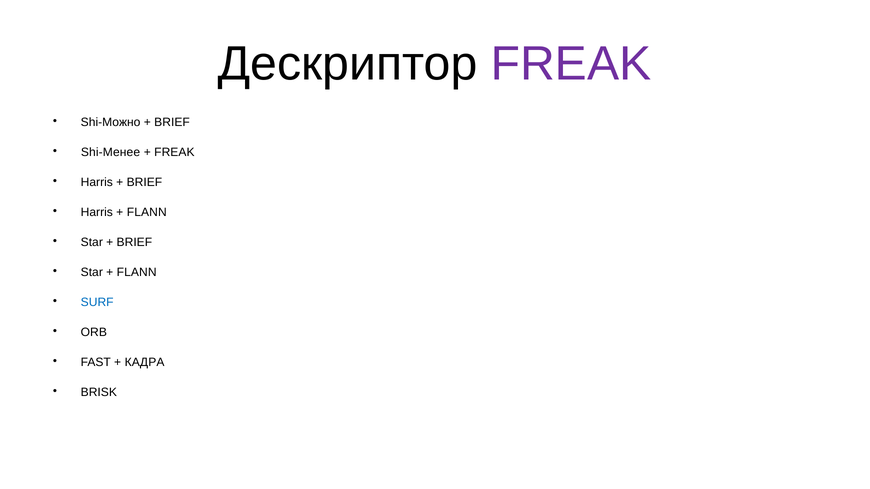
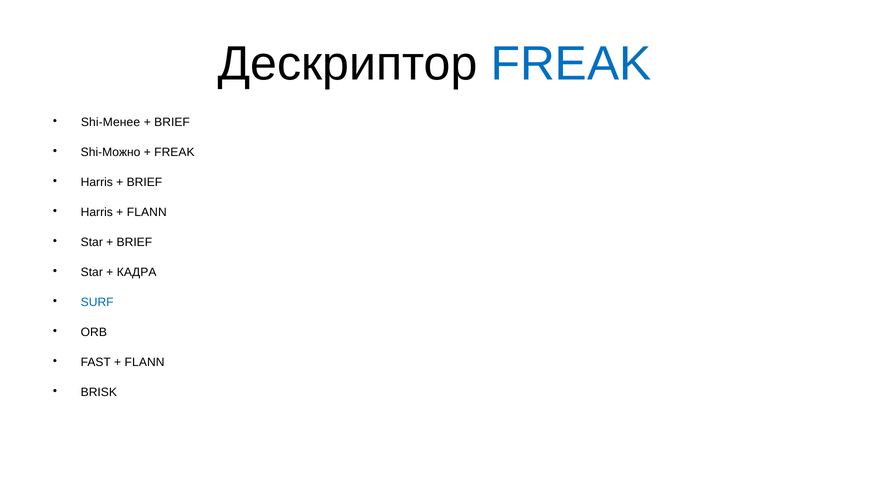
FREAK colour: purple -> blue (571, 64)
Shi-Можно: Shi-Можно -> Shi-Менее (111, 123)
Shi-Менее: Shi-Менее -> Shi-Можно (111, 153)
FLANN: FLANN -> КАДРА (137, 273)
КАДРА: КАДРА -> FLANN (145, 363)
